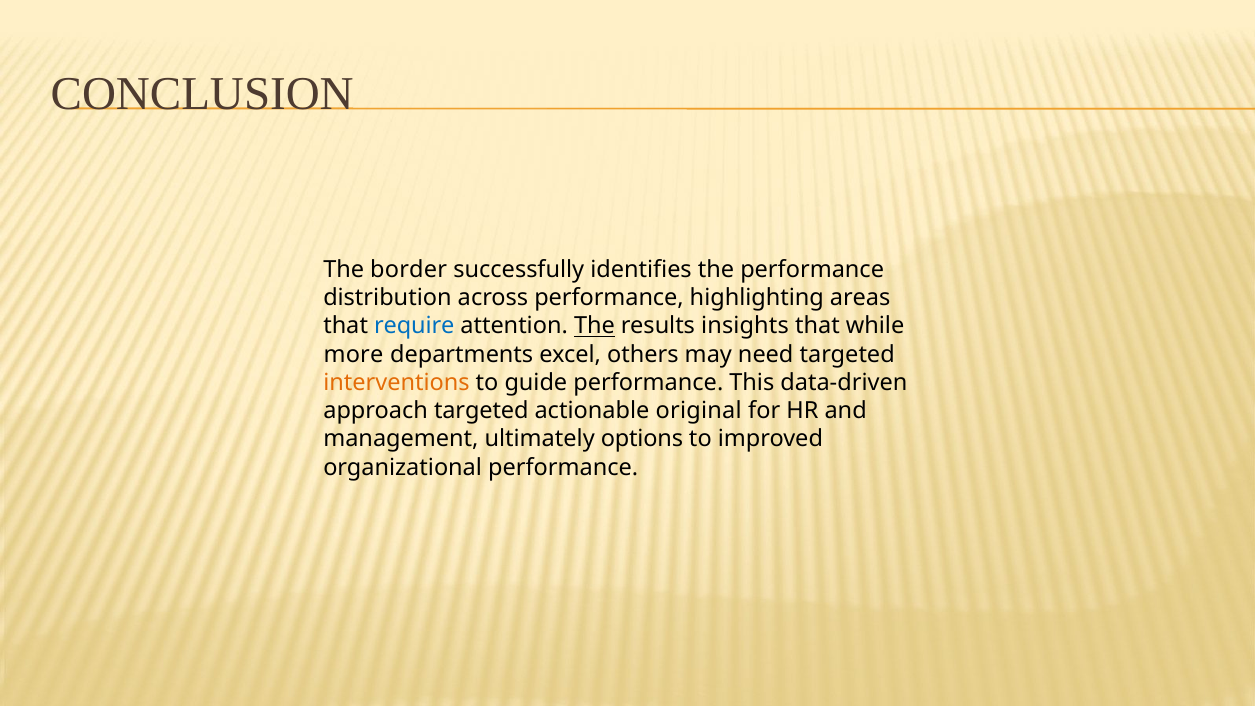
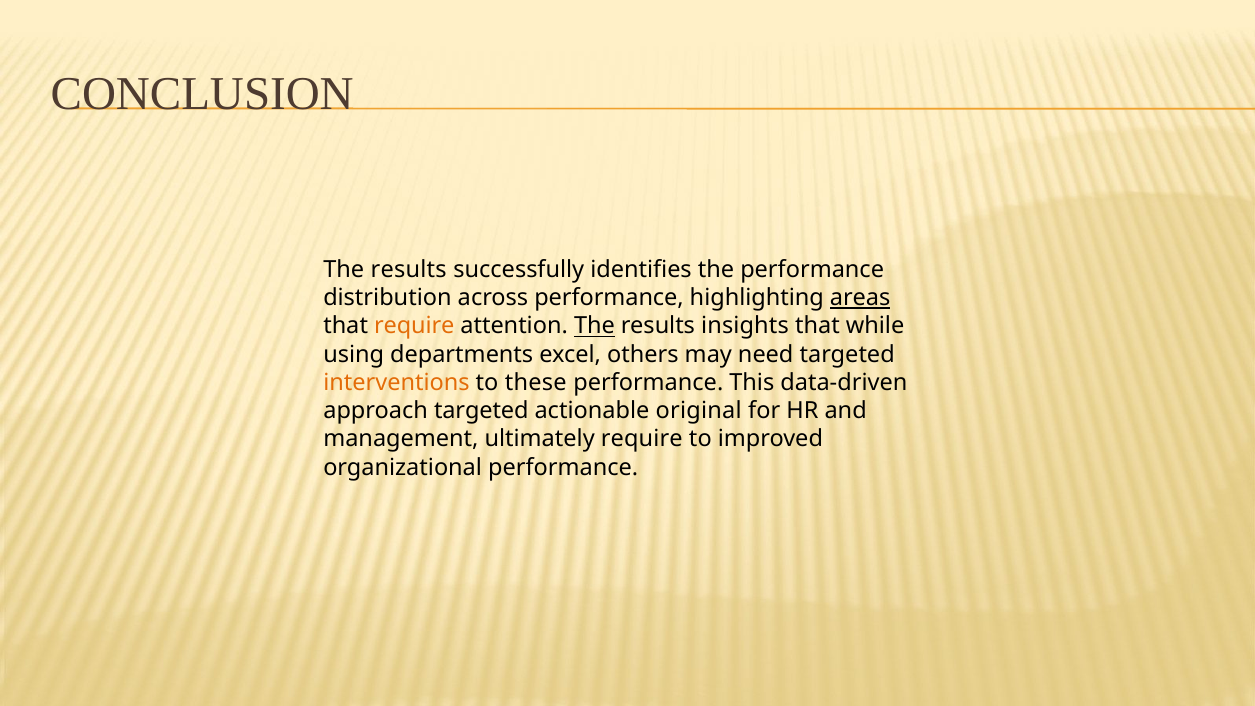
border: border -> results (409, 270)
areas underline: none -> present (860, 298)
require colour: blue -> orange (414, 326)
more: more -> using (354, 354)
guide: guide -> these (536, 383)
ultimately options: options -> require (642, 439)
